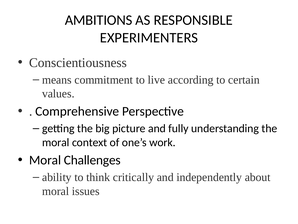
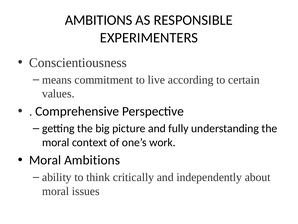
Moral Challenges: Challenges -> Ambitions (92, 160)
